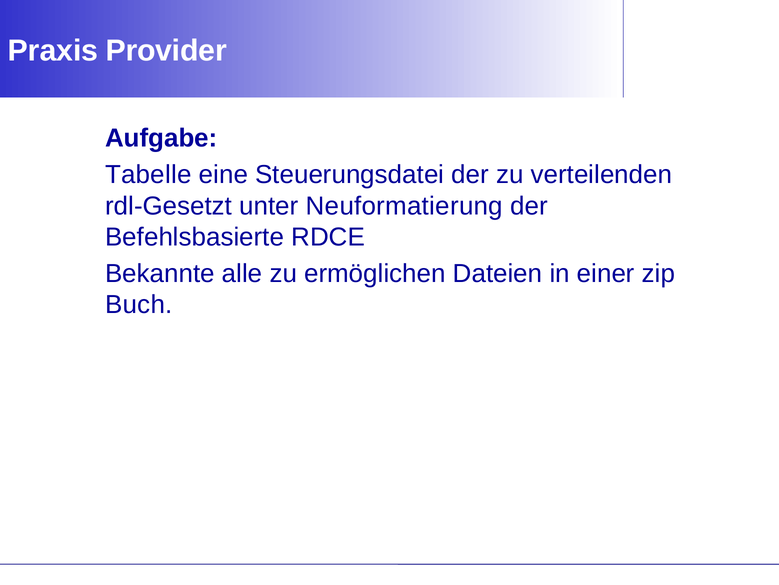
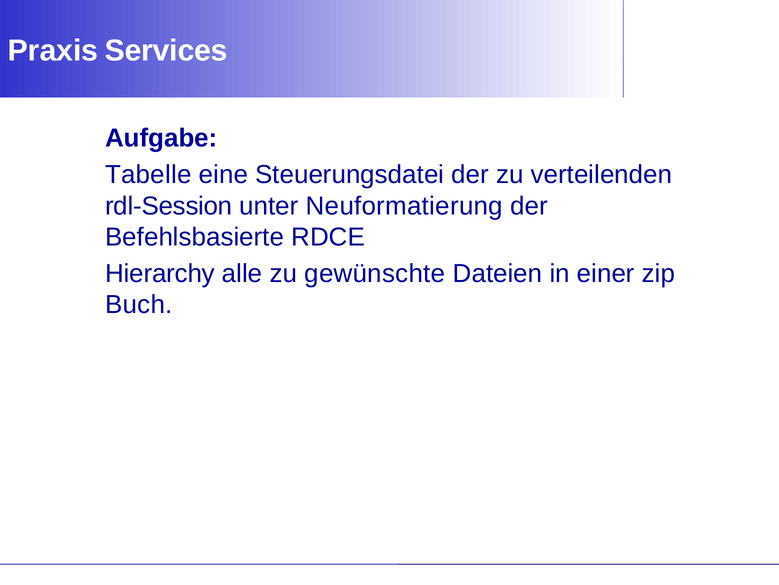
Provider: Provider -> Services (166, 51)
rdl-Gesetzt: rdl-Gesetzt -> rdl-Session (169, 206)
Bekannte: Bekannte -> Hierarchy (160, 273)
ermöglichen: ermöglichen -> gewünschte (375, 273)
